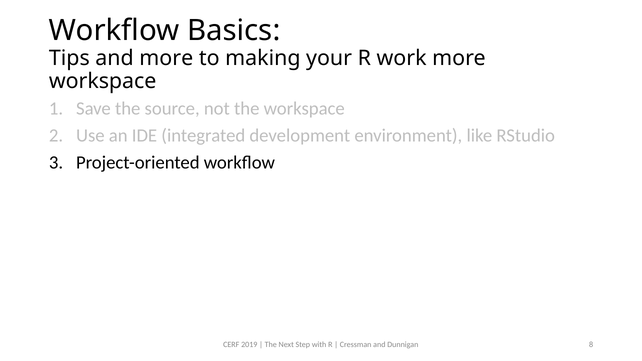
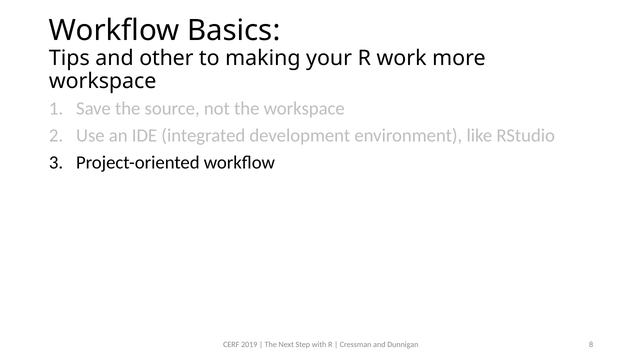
and more: more -> other (166, 58)
